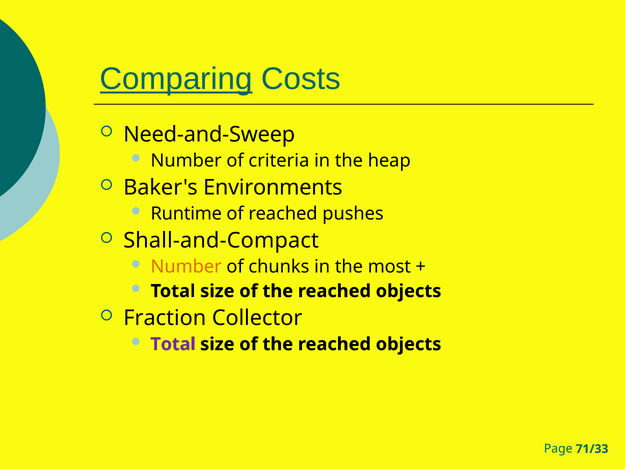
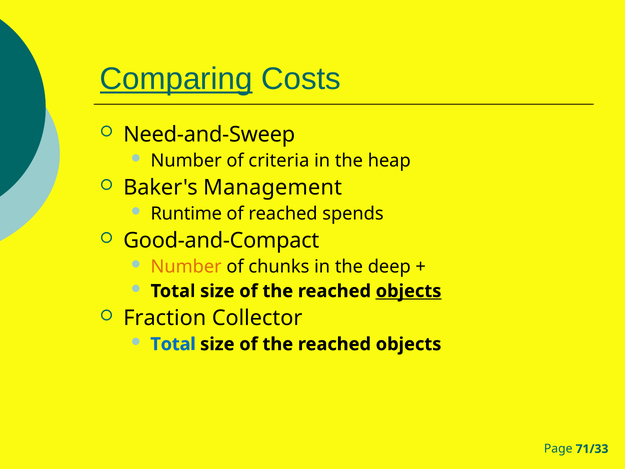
Environments: Environments -> Management (273, 188)
pushes: pushes -> spends (353, 214)
Shall-and-Compact: Shall-and-Compact -> Good-and-Compact (221, 241)
most: most -> deep (389, 267)
objects underline: none -> present (409, 291)
Total colour: purple -> blue (173, 344)
